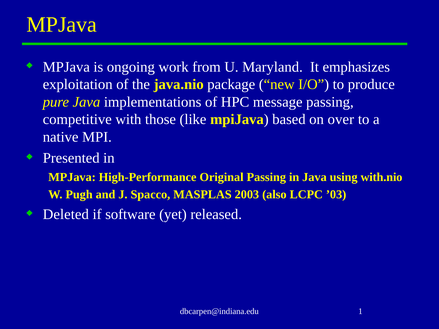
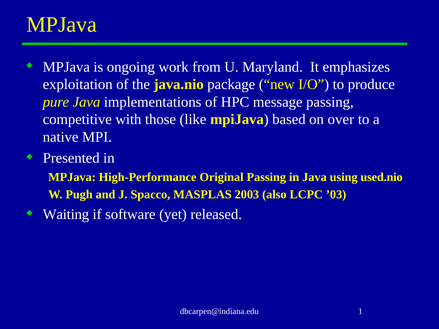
with.nio: with.nio -> used.nio (382, 177)
Deleted: Deleted -> Waiting (66, 215)
